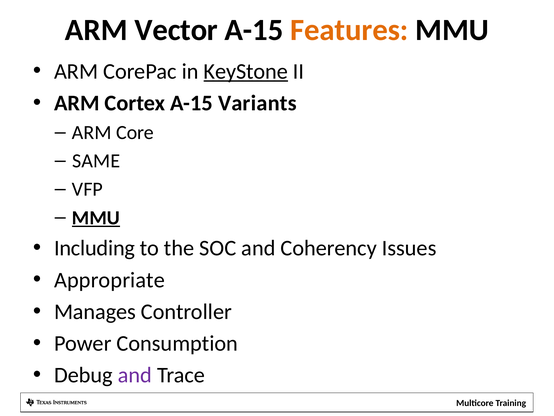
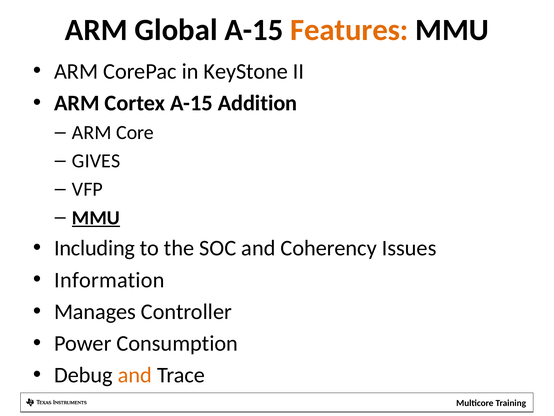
Vector: Vector -> Global (176, 30)
KeyStone underline: present -> none (246, 71)
Variants: Variants -> Addition (258, 103)
SAME: SAME -> GIVES (96, 161)
Appropriate: Appropriate -> Information (109, 280)
and colour: purple -> orange (135, 375)
